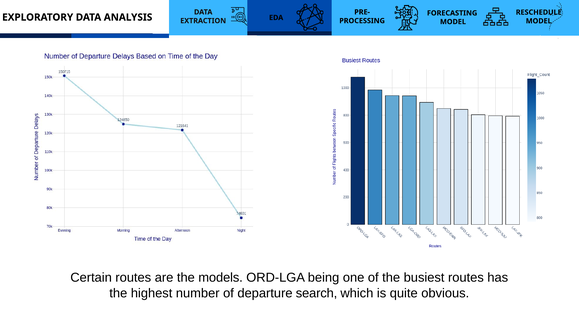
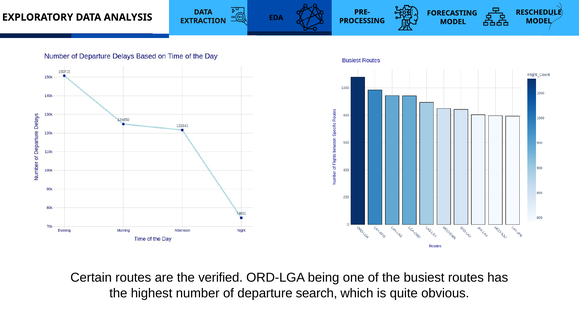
models: models -> verified (221, 277)
